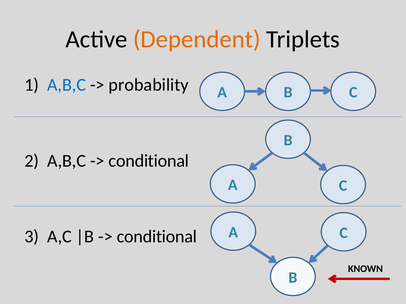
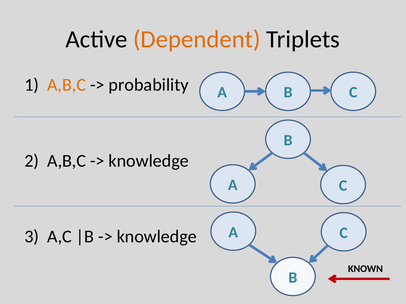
A,B,C colour: blue -> orange (67, 85)
conditional: conditional -> knowledge (149, 161)
conditional: conditional -> knowledge (157, 237)
